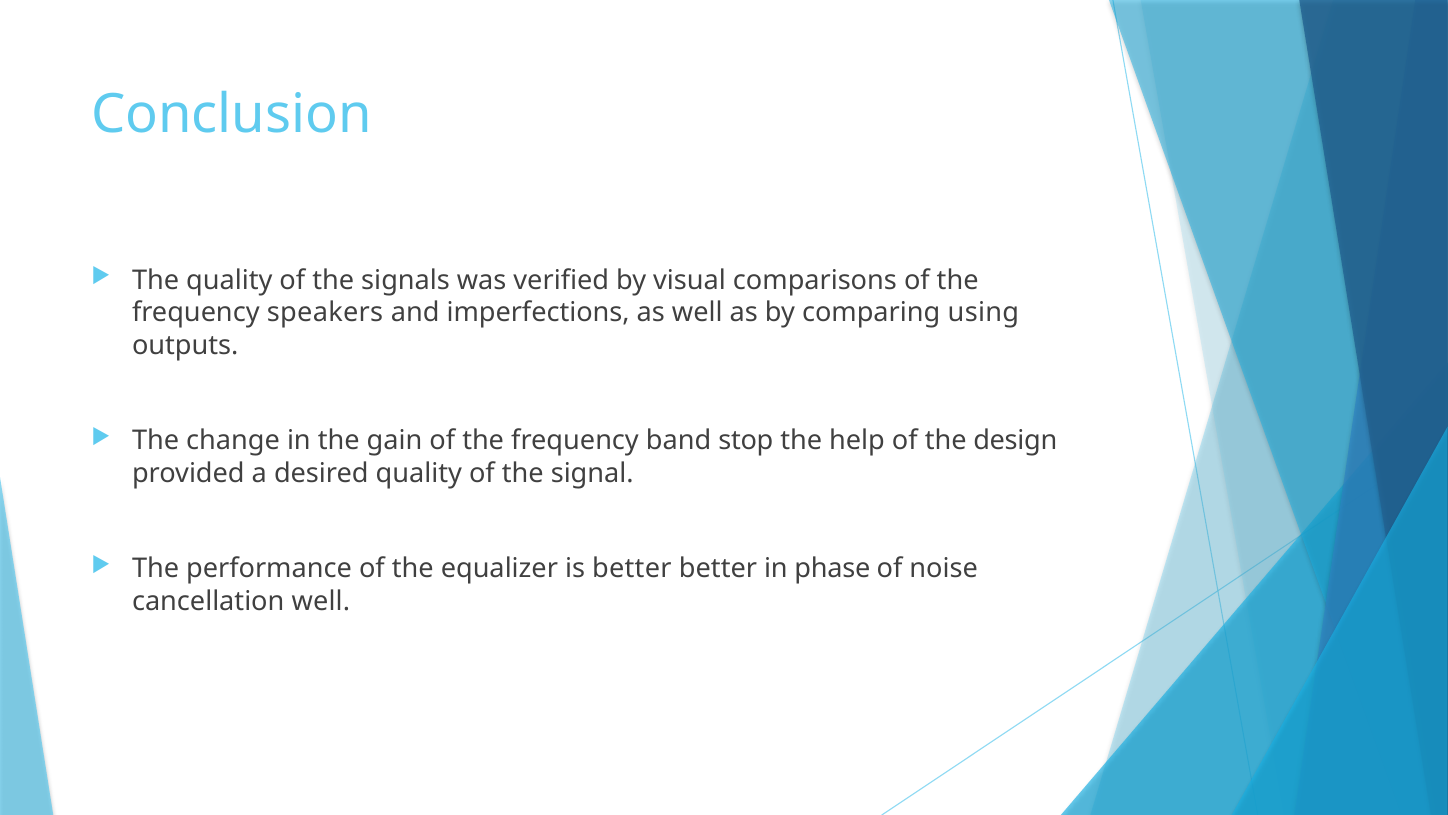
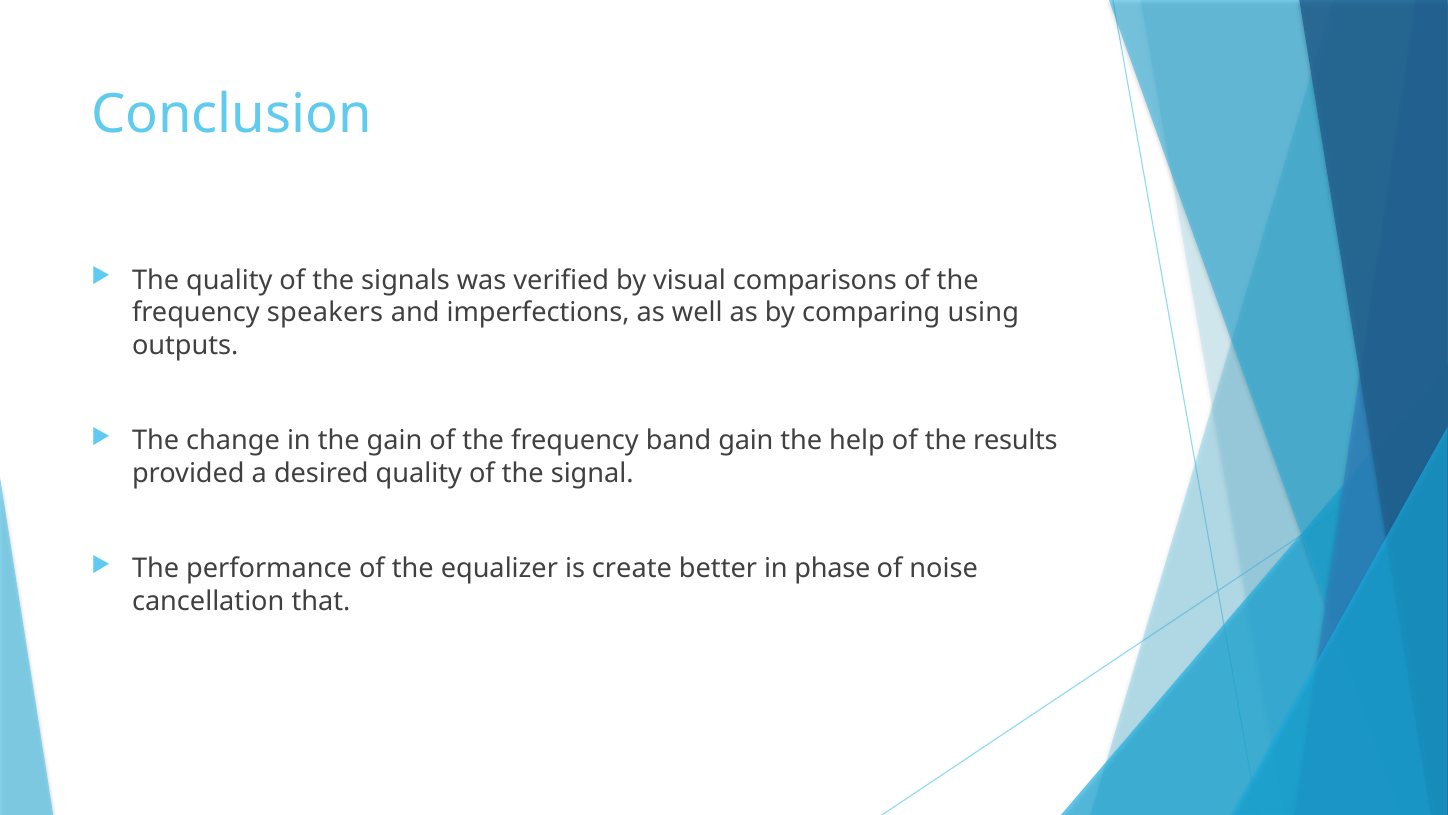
band stop: stop -> gain (746, 441)
design: design -> results (1015, 441)
is better: better -> create (632, 569)
cancellation well: well -> that (321, 601)
